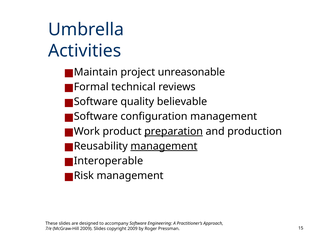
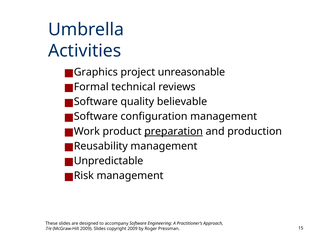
Maintain: Maintain -> Graphics (96, 72)
management underline: present -> none (164, 146)
Interoperable: Interoperable -> Unpredictable (109, 161)
